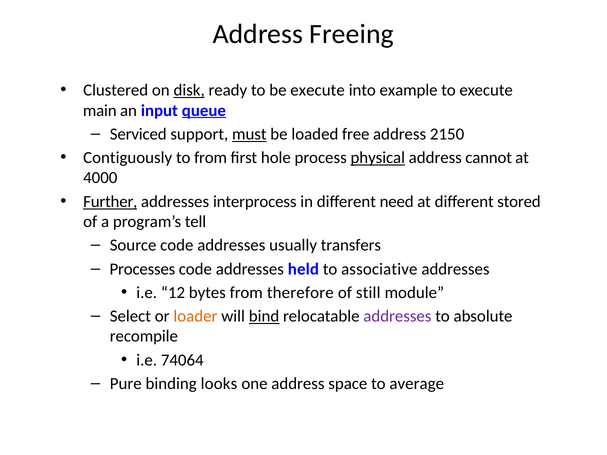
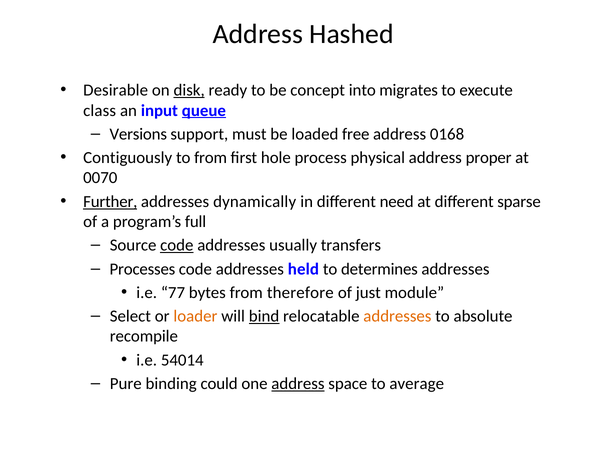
Freeing: Freeing -> Hashed (352, 34)
Clustered: Clustered -> Desirable (116, 90)
be execute: execute -> concept (318, 90)
example: example -> migrates (409, 90)
main: main -> class (100, 111)
Serviced: Serviced -> Versions (138, 134)
must underline: present -> none (249, 134)
2150: 2150 -> 0168 (447, 134)
physical underline: present -> none (378, 158)
cannot: cannot -> proper (489, 158)
4000: 4000 -> 0070 (100, 178)
interprocess: interprocess -> dynamically (255, 202)
stored: stored -> sparse (519, 202)
tell: tell -> full (196, 222)
code underline: none -> present (177, 245)
associative: associative -> determines (379, 269)
12: 12 -> 77 (173, 293)
still: still -> just (368, 293)
addresses colour: purple -> orange (397, 316)
74064: 74064 -> 54014 (182, 360)
looks: looks -> could (219, 384)
address underline: none -> present (298, 384)
